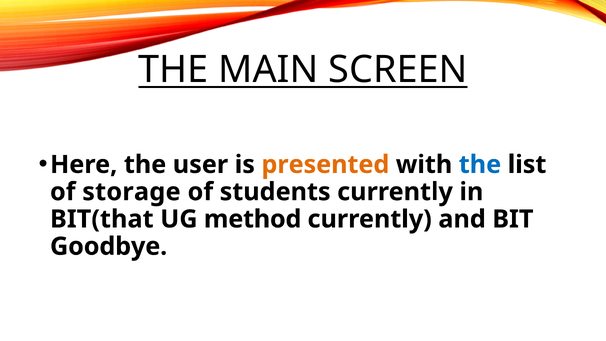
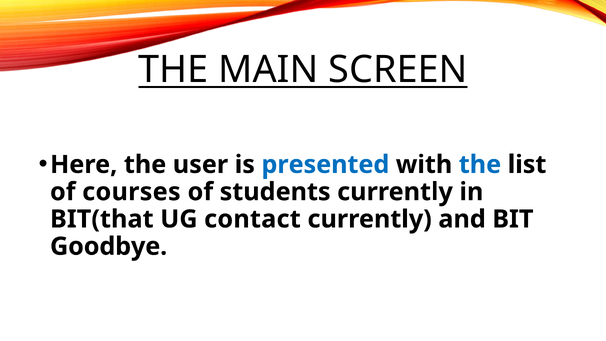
presented colour: orange -> blue (325, 165)
storage: storage -> courses (131, 192)
method: method -> contact (252, 219)
